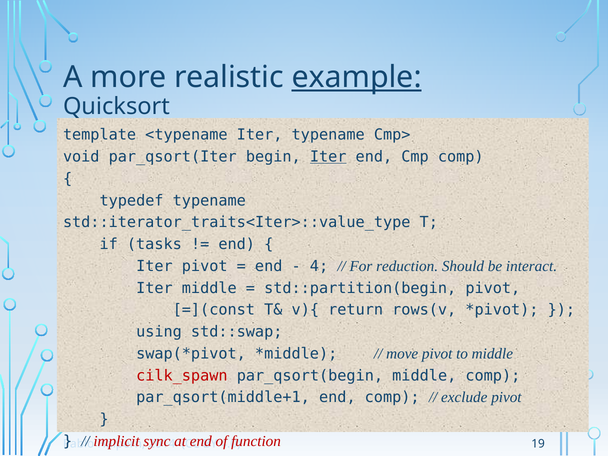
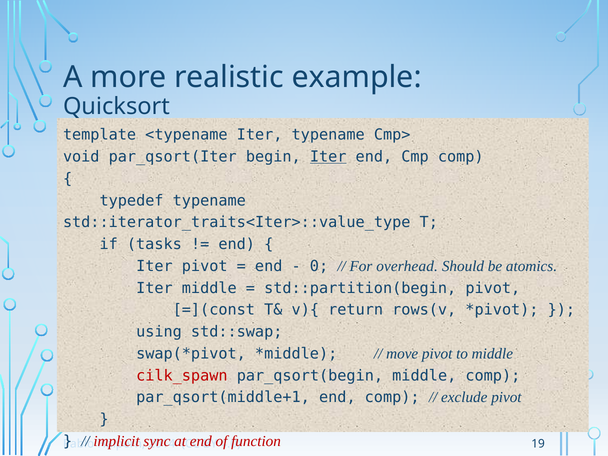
example underline: present -> none (357, 77)
4: 4 -> 0 (319, 266)
reduction: reduction -> overhead (407, 266)
interact: interact -> atomics (532, 266)
